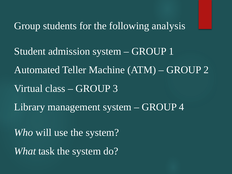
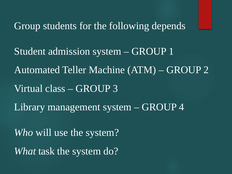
analysis: analysis -> depends (169, 26)
